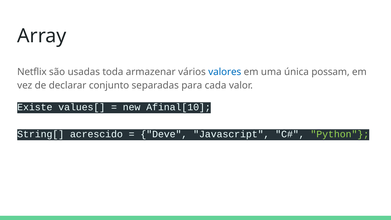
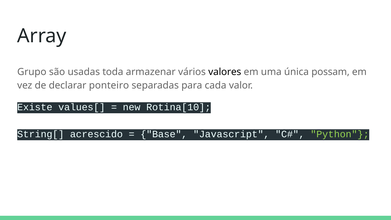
Netflix: Netflix -> Grupo (32, 72)
valores colour: blue -> black (225, 72)
conjunto: conjunto -> ponteiro (109, 85)
Afinal[10: Afinal[10 -> Rotina[10 (179, 107)
Deve: Deve -> Base (164, 134)
